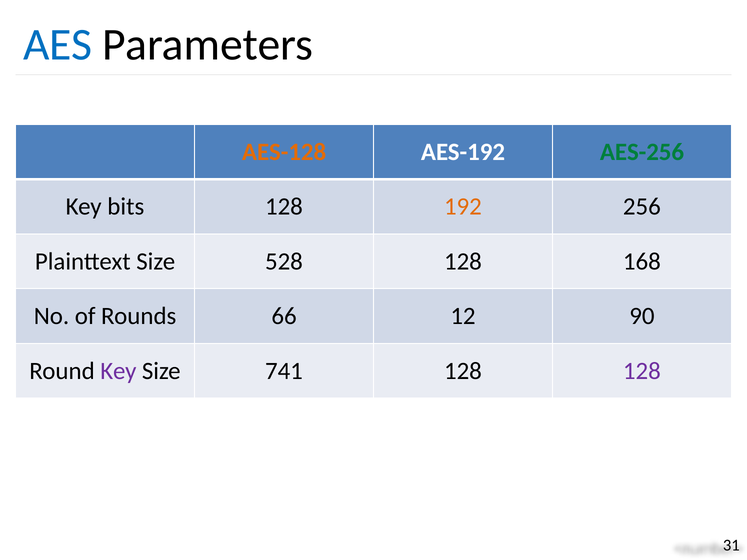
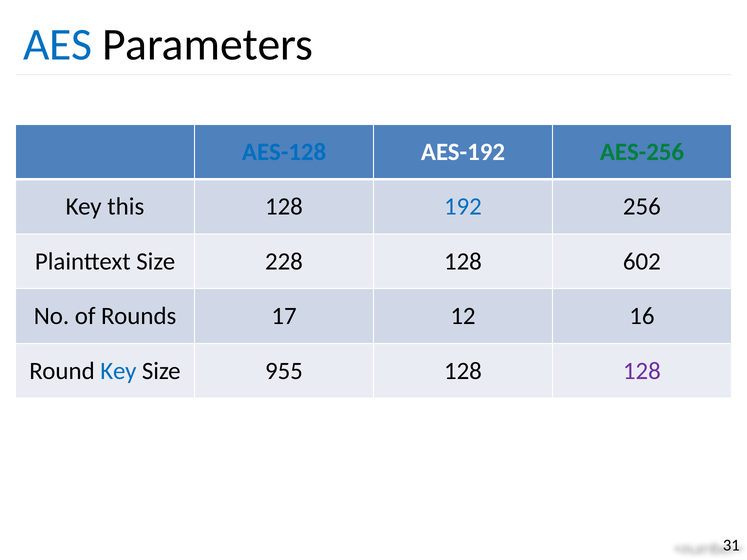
AES-128 colour: orange -> blue (284, 152)
bits: bits -> this (126, 207)
192 colour: orange -> blue (463, 207)
528: 528 -> 228 (284, 262)
168: 168 -> 602 (642, 262)
66: 66 -> 17 (284, 316)
90: 90 -> 16 (642, 316)
Key colour: purple -> blue (118, 371)
741: 741 -> 955 (284, 371)
